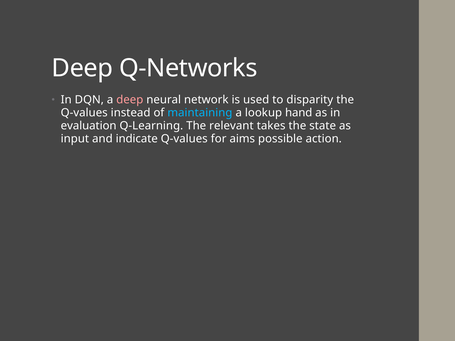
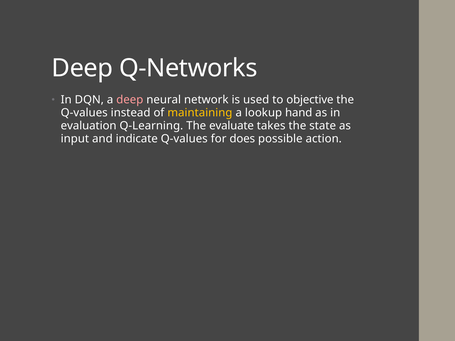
disparity: disparity -> objective (310, 100)
maintaining colour: light blue -> yellow (200, 113)
relevant: relevant -> evaluate (232, 126)
aims: aims -> does (242, 139)
